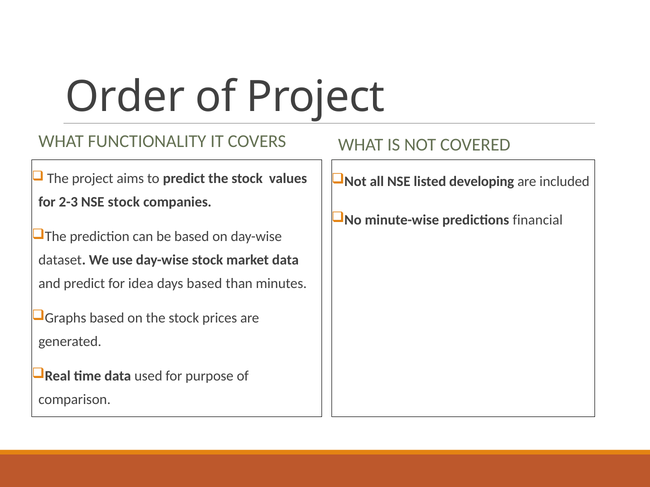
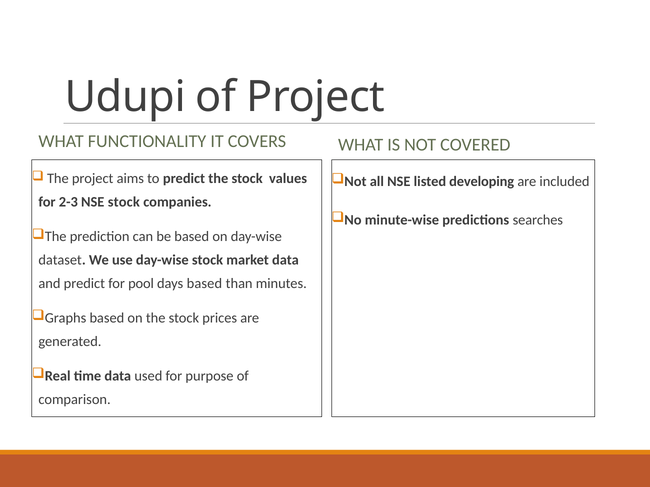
Order: Order -> Udupi (125, 97)
financial: financial -> searches (538, 220)
idea: idea -> pool (141, 284)
